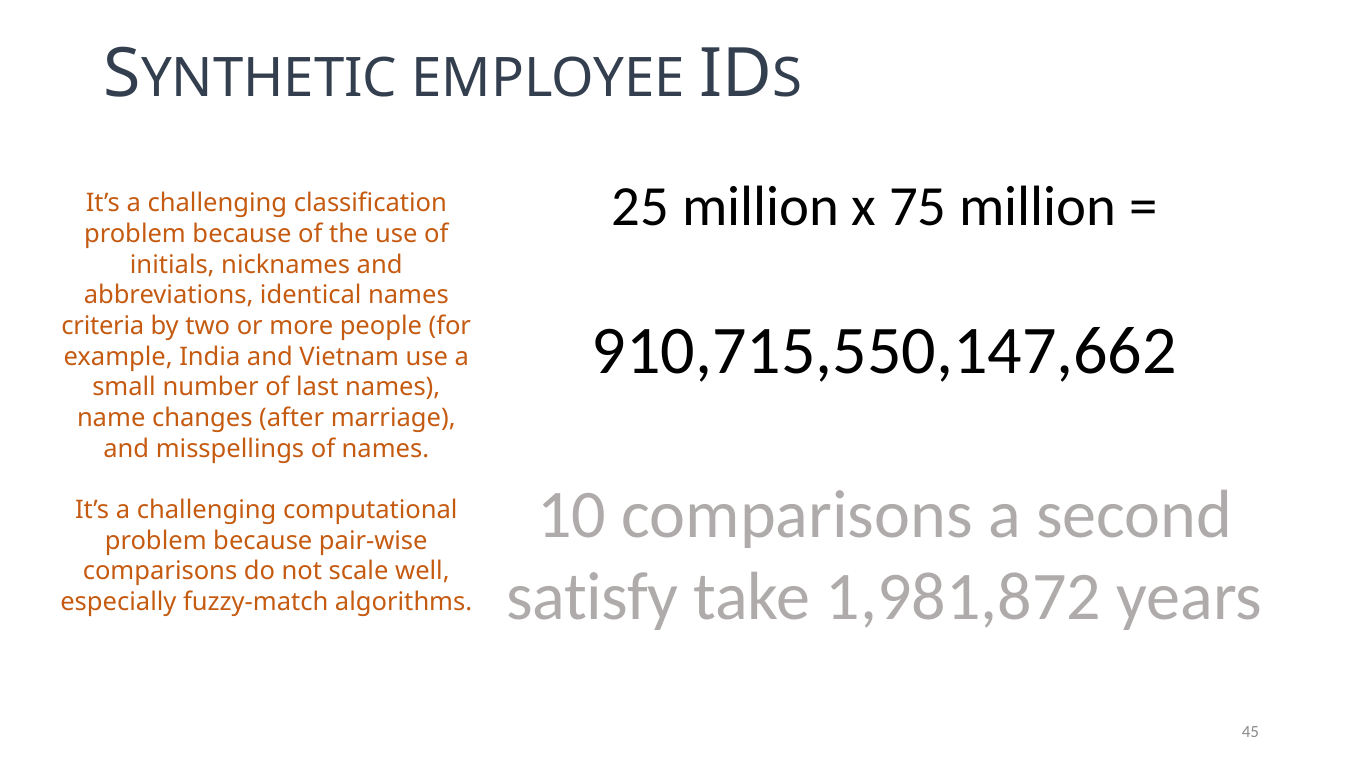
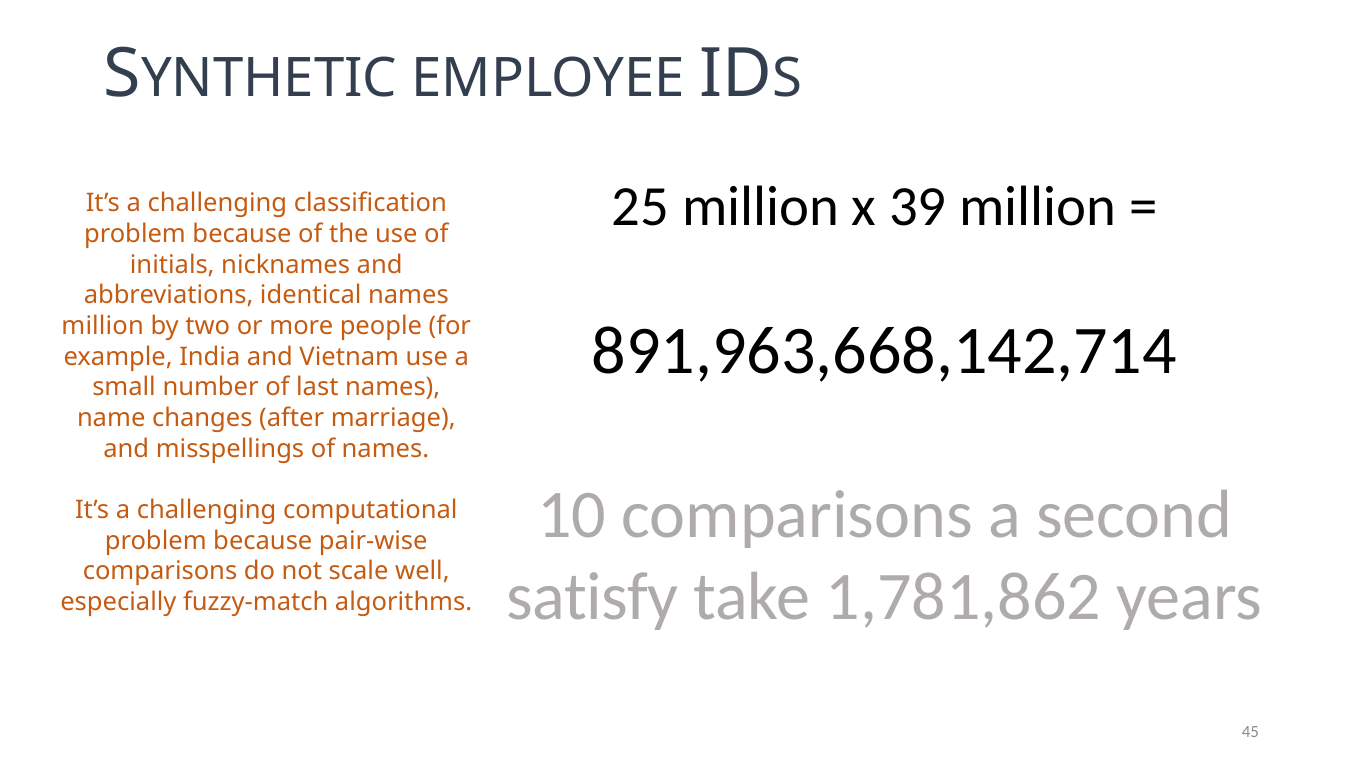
75: 75 -> 39 (918, 207)
criteria: criteria -> million (103, 326)
910,715,550,147,662: 910,715,550,147,662 -> 891,963,668,142,714 (884, 351)
1,981,872: 1,981,872 -> 1,781,862 (964, 596)
